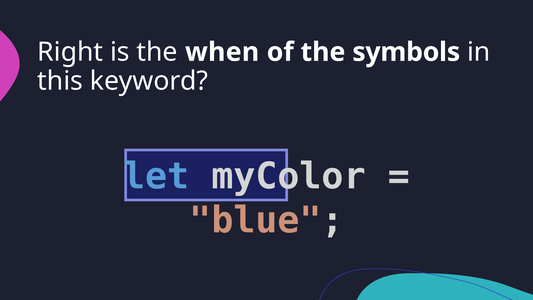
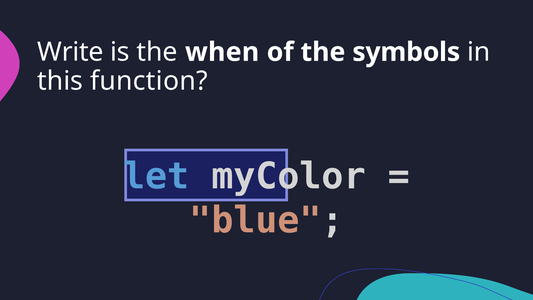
Right: Right -> Write (70, 52)
keyword: keyword -> function (149, 81)
